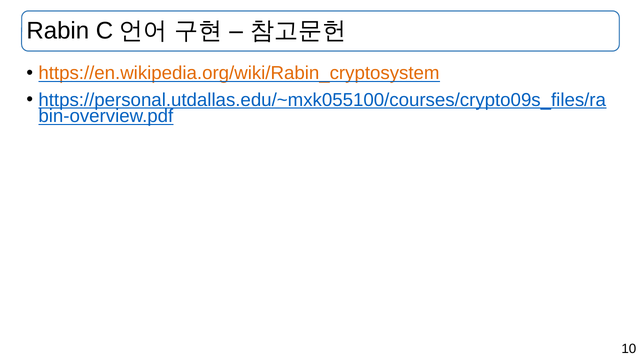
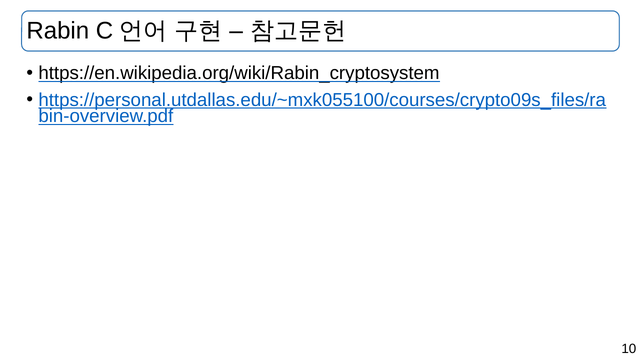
https://en.wikipedia.org/wiki/Rabin_cryptosystem colour: orange -> black (239, 73)
